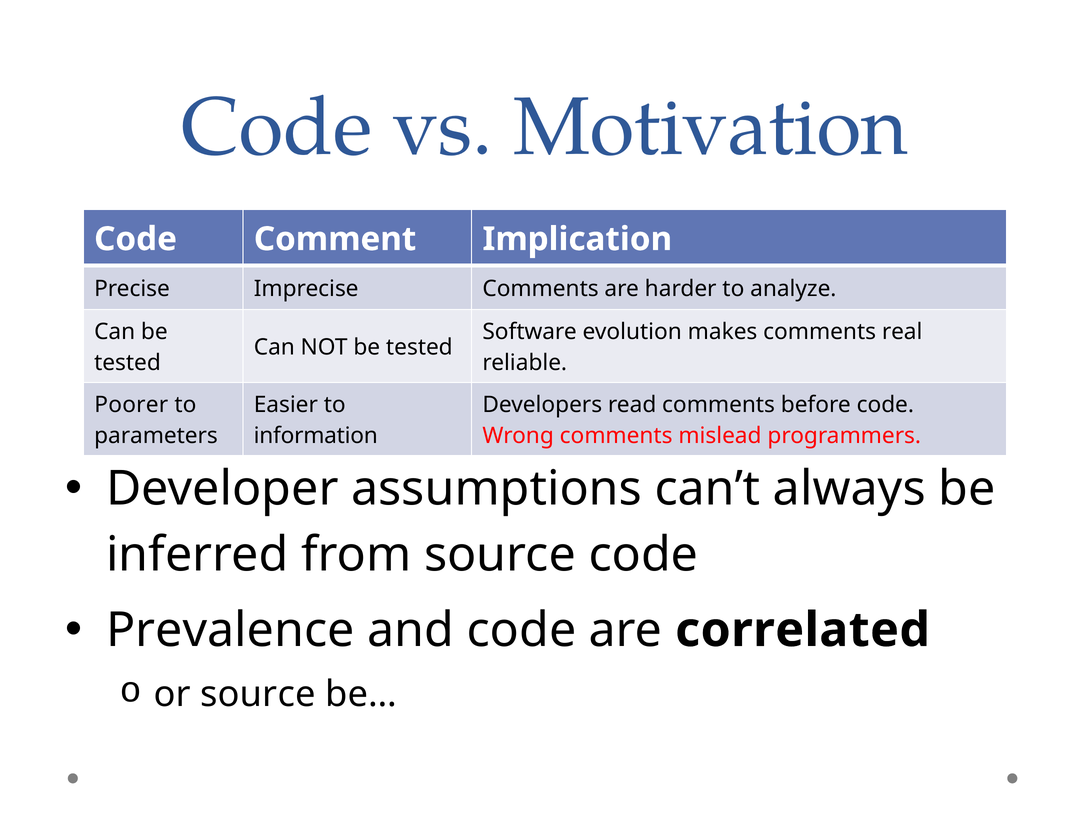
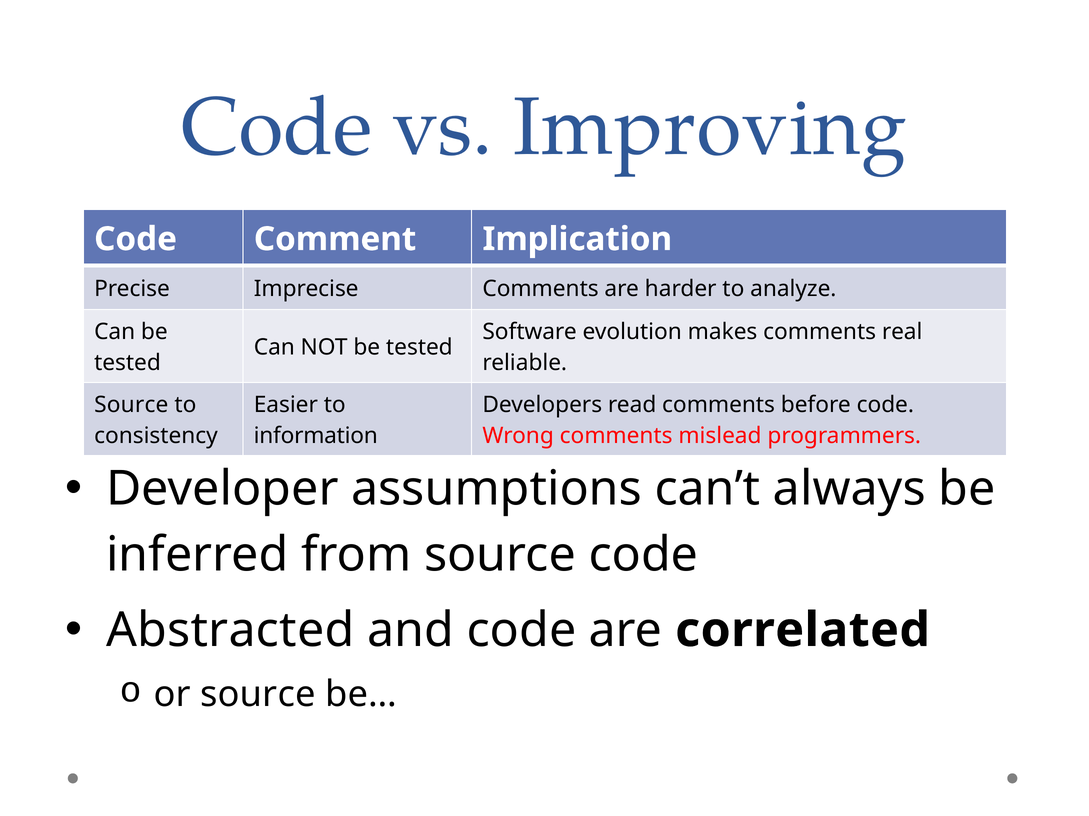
Motivation: Motivation -> Improving (710, 127)
Poorer: Poorer -> Source (131, 405)
parameters: parameters -> consistency (156, 436)
Prevalence: Prevalence -> Abstracted (230, 631)
